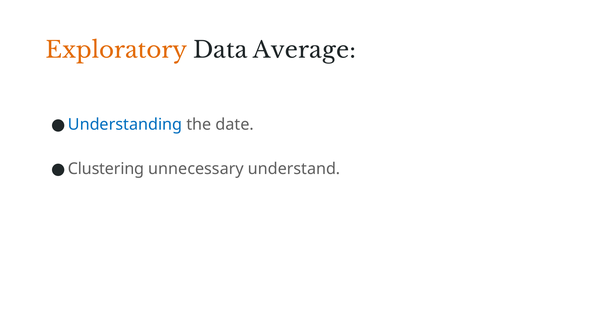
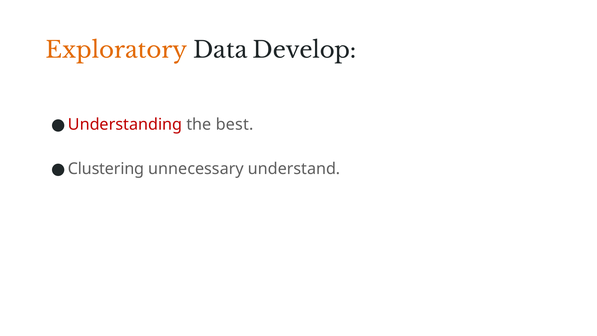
Average: Average -> Develop (305, 50)
Understanding colour: blue -> red (125, 124)
date: date -> best (235, 124)
